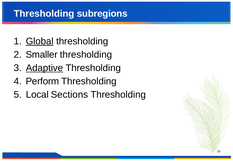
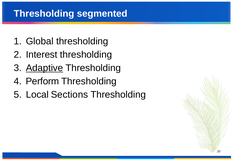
subregions: subregions -> segmented (102, 14)
Global underline: present -> none (40, 41)
Smaller: Smaller -> Interest (42, 55)
